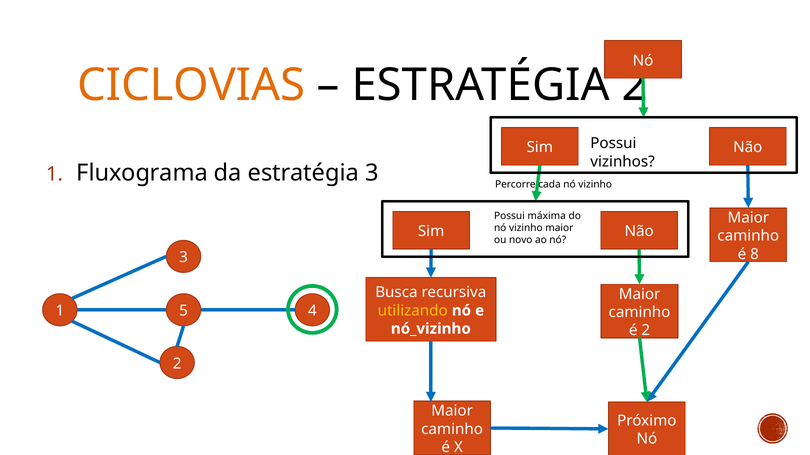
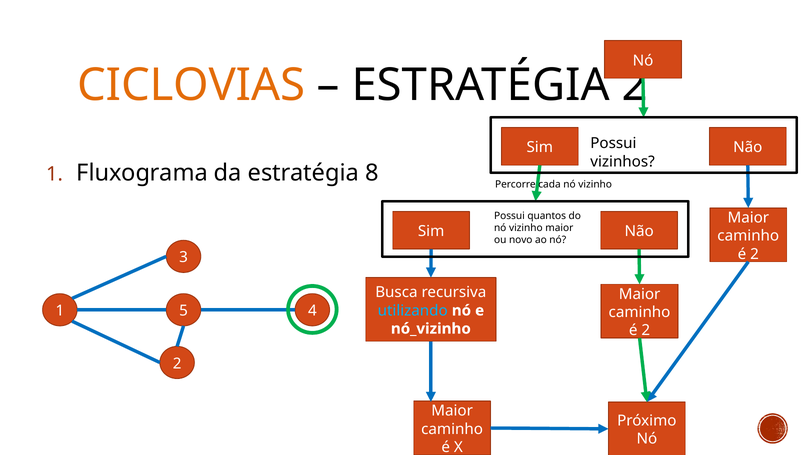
estratégia 3: 3 -> 8 (372, 173)
máxima: máxima -> quantos (547, 216)
8: 8 -> 2 (755, 254)
utilizando colour: yellow -> light blue (413, 311)
